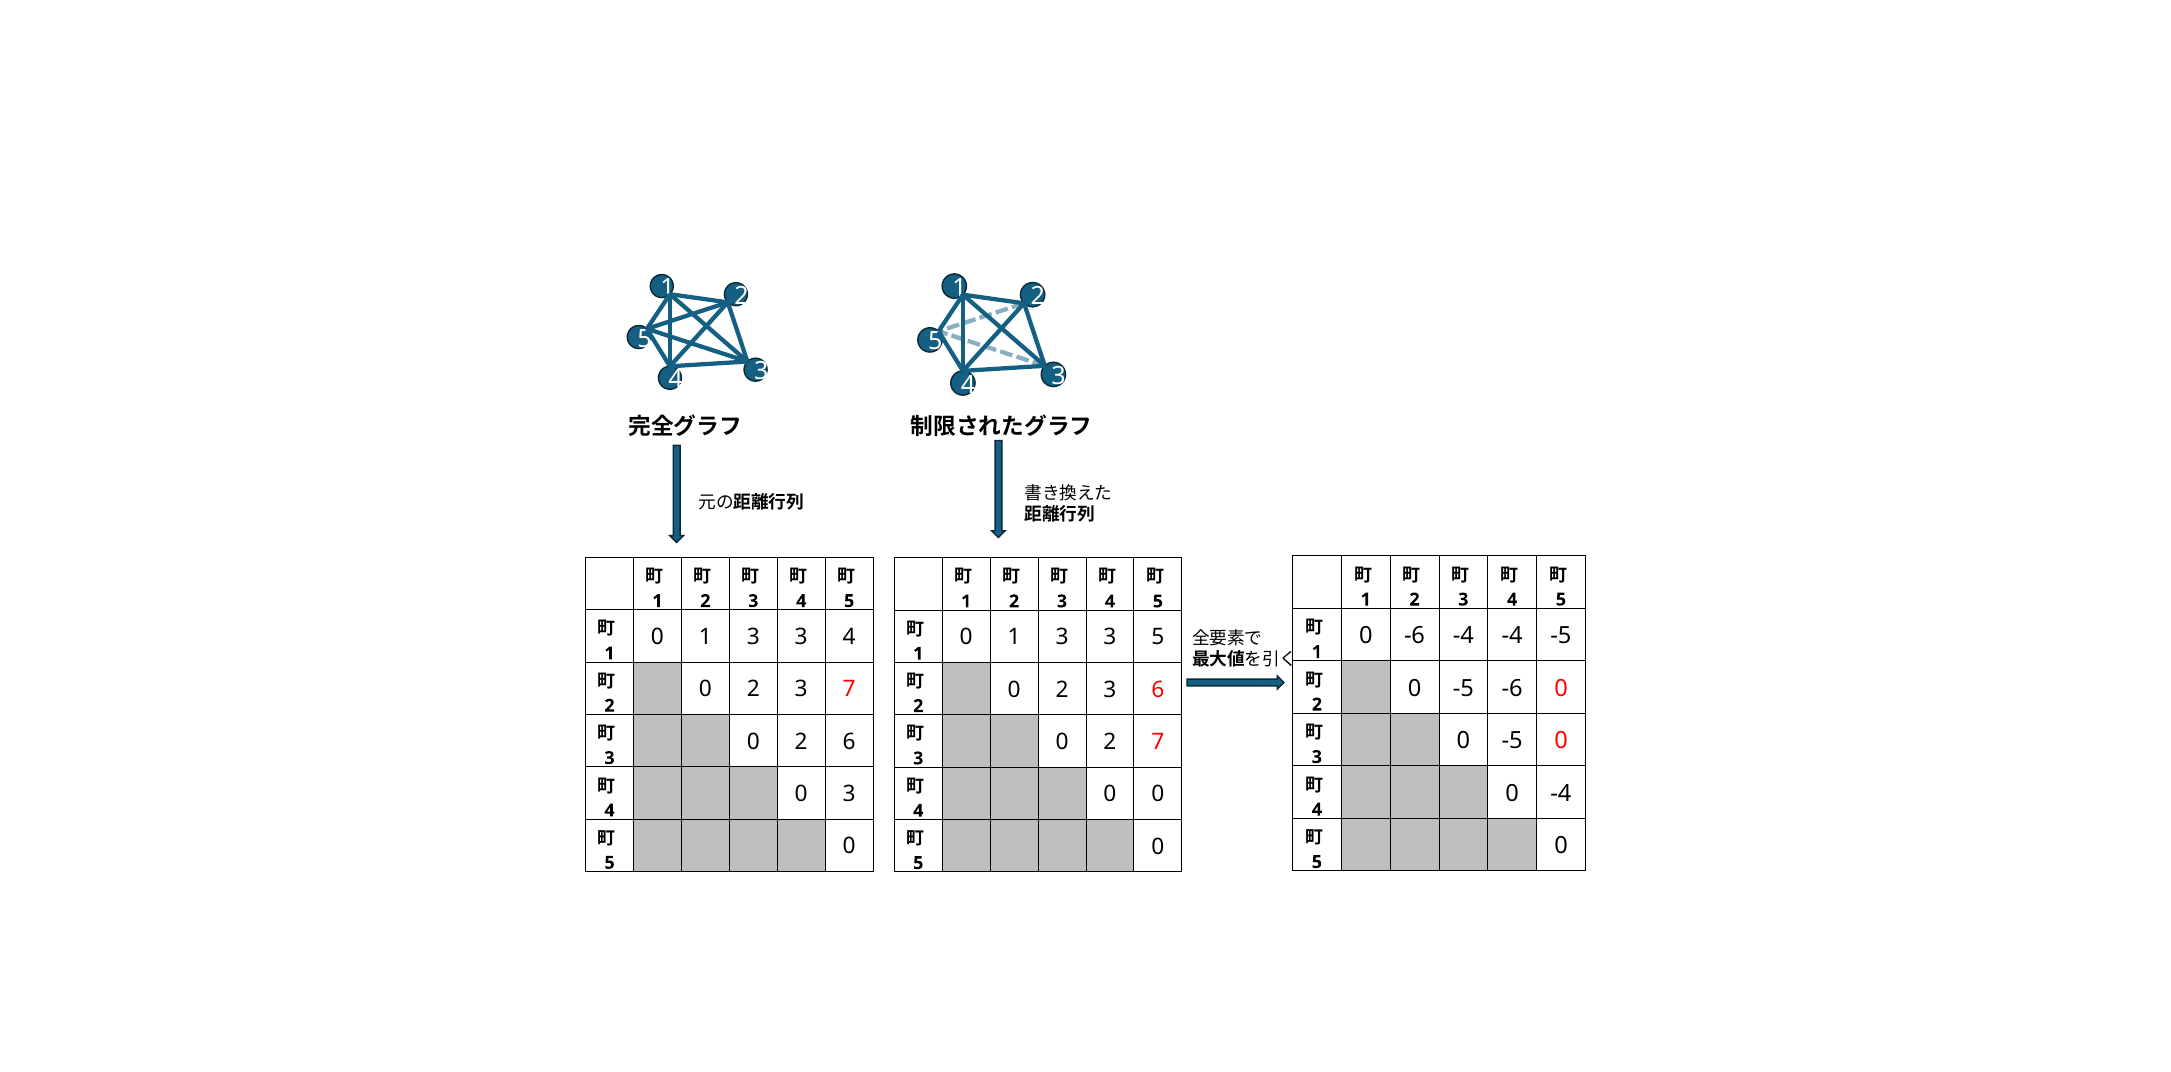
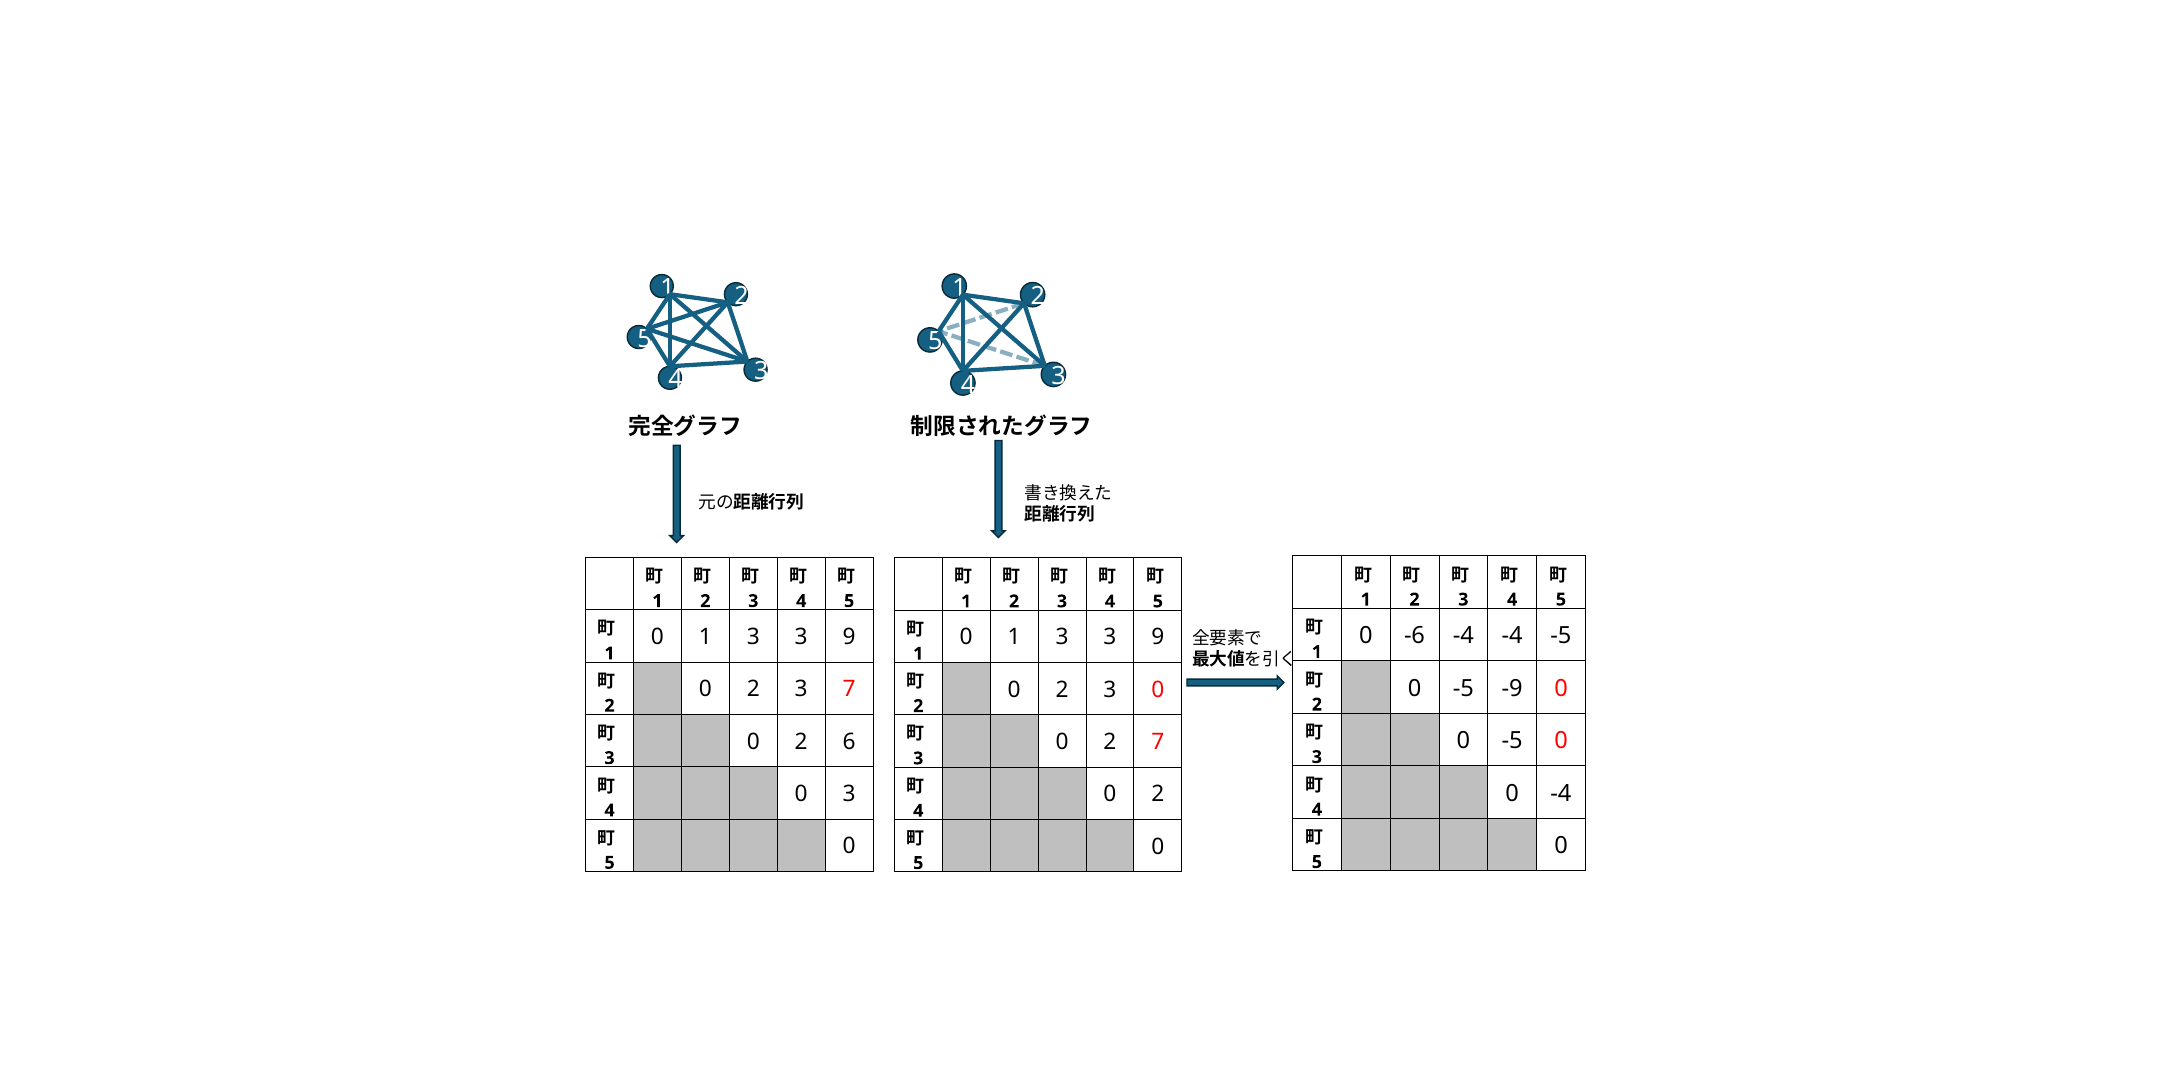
4: 4 -> 9 (849, 637)
5: 5 -> 9 (1158, 637)
-5 -6: -6 -> -9 (1512, 688)
2 3 6: 6 -> 0 (1158, 690)
0: 0 -> 2 (1158, 795)
